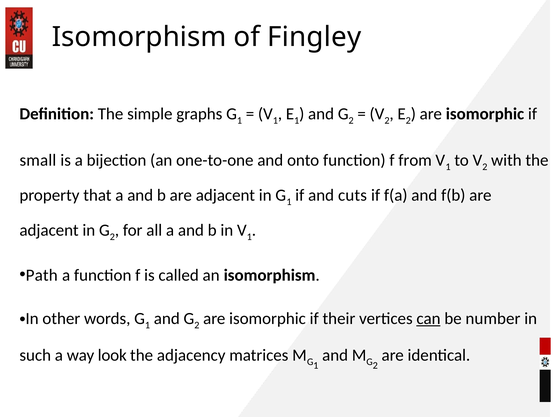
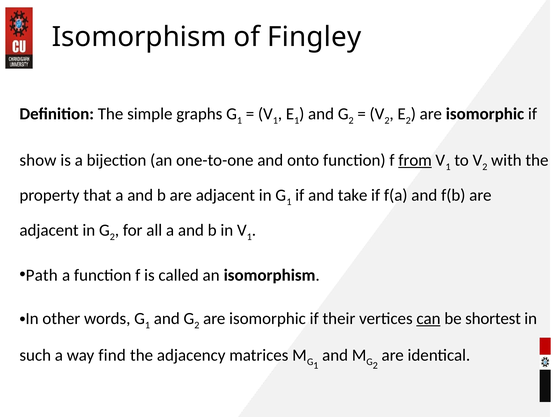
small: small -> show (38, 160)
from underline: none -> present (415, 160)
cuts: cuts -> take (353, 195)
number: number -> shortest (493, 319)
look: look -> find (112, 355)
